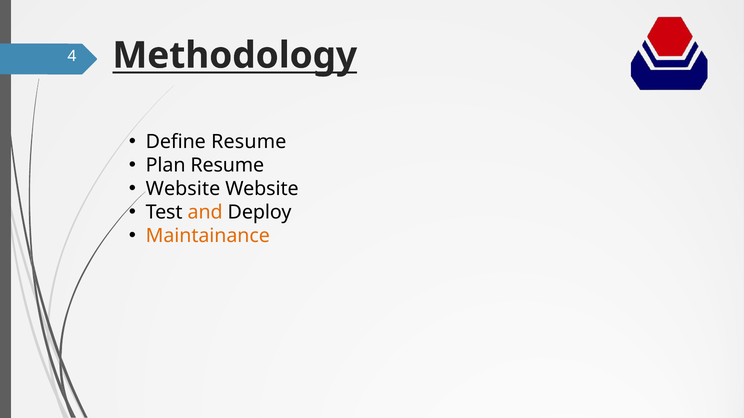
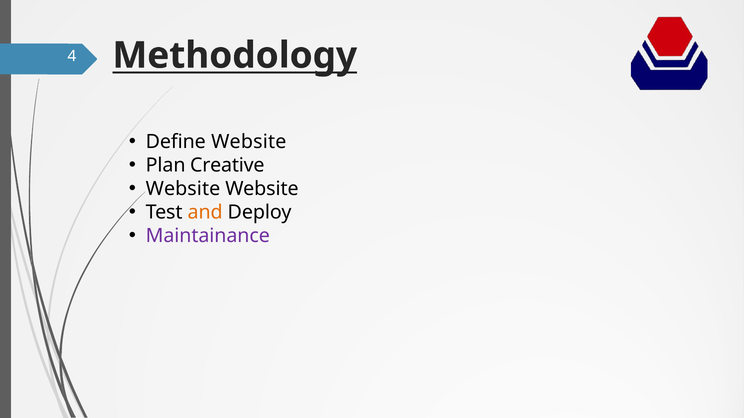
Define Resume: Resume -> Website (249, 142)
Plan Resume: Resume -> Creative (227, 165)
Maintainance colour: orange -> purple (208, 236)
